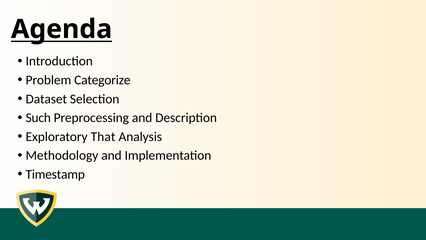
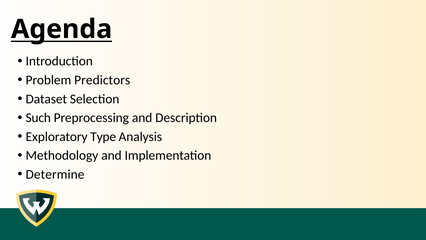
Categorize: Categorize -> Predictors (102, 80)
That: That -> Type (103, 136)
Timestamp: Timestamp -> Determine (55, 174)
